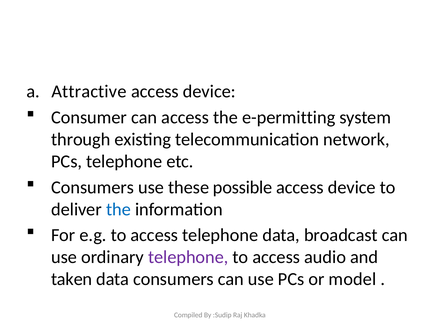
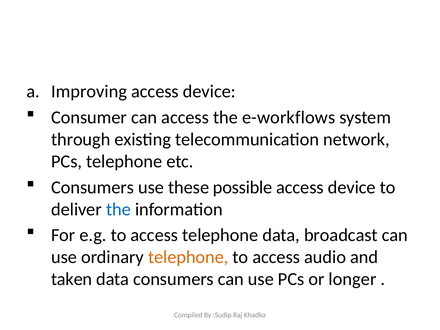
Attractive: Attractive -> Improving (89, 91)
e-permitting: e-permitting -> e-workflows (289, 117)
telephone colour: purple -> orange (188, 257)
model: model -> longer (353, 279)
